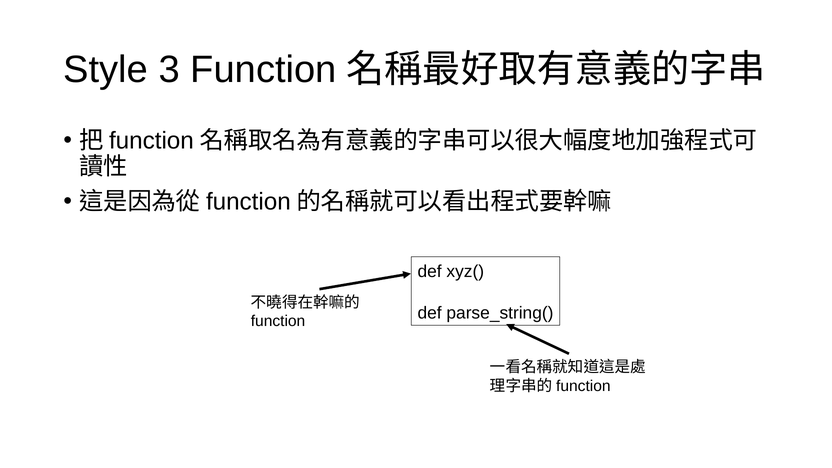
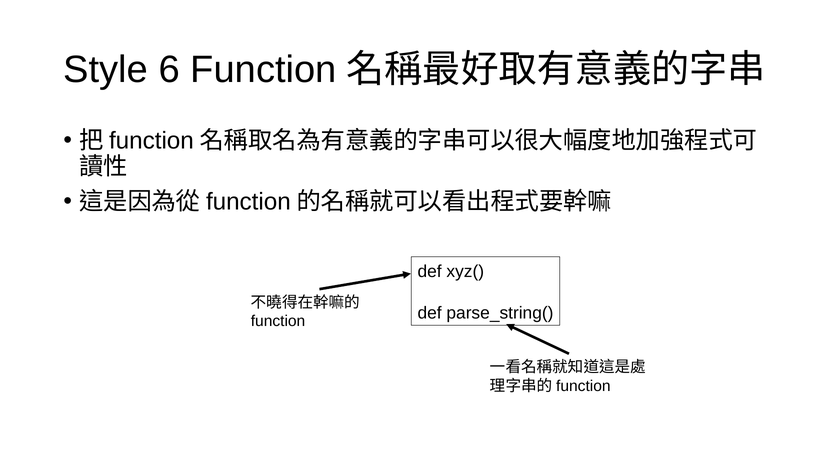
3: 3 -> 6 (169, 70)
